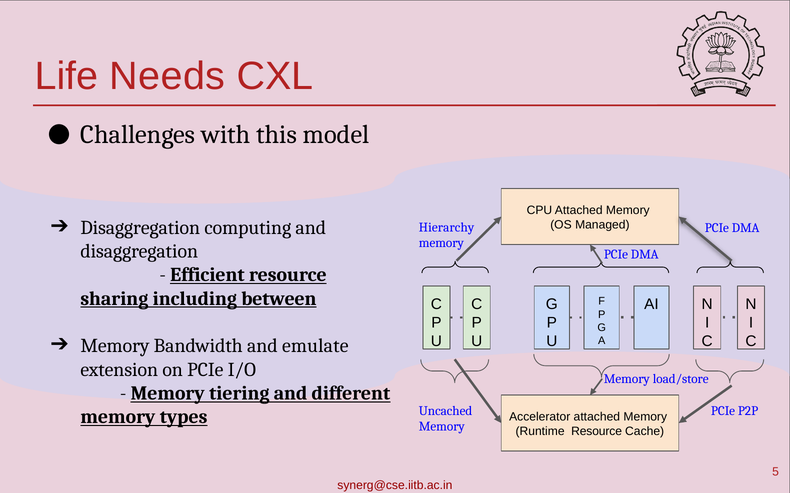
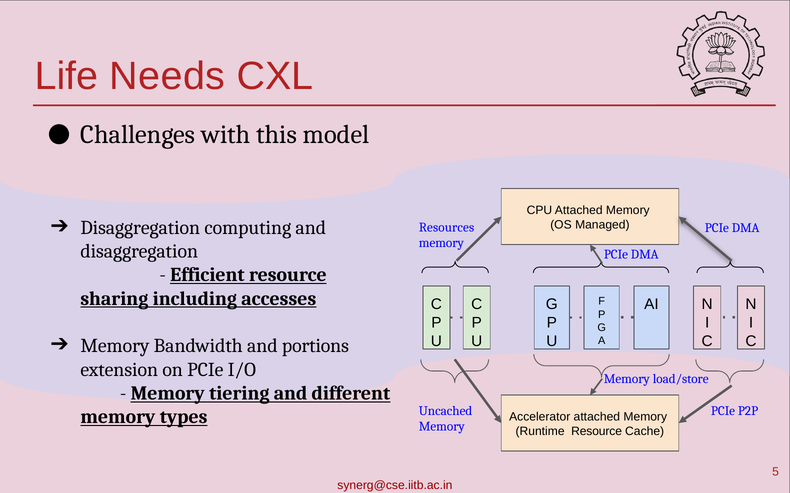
Hierarchy: Hierarchy -> Resources (447, 228)
between: between -> accesses (279, 299)
emulate: emulate -> portions (315, 346)
